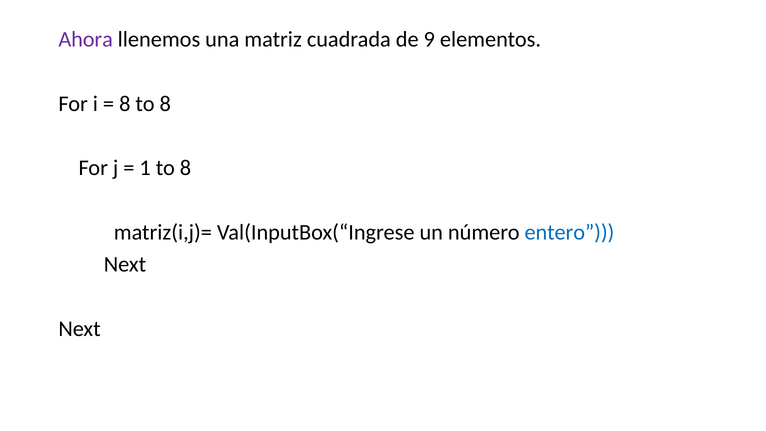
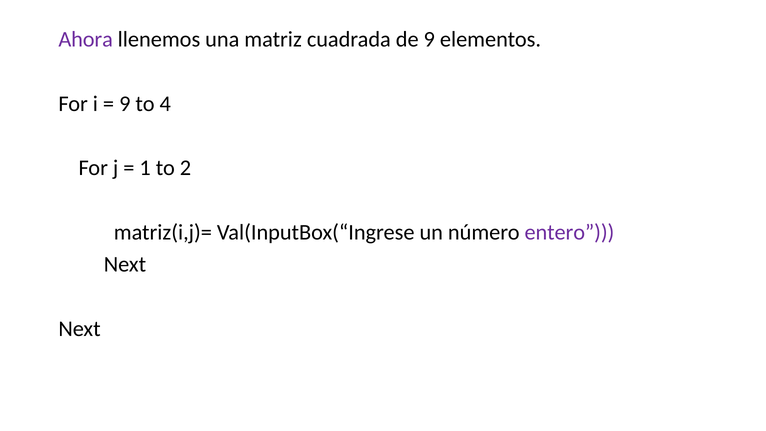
8: 8 -> 9 (125, 104)
8: 8 -> 4 (165, 104)
1 to 8: 8 -> 2 (185, 168)
entero colour: blue -> purple (569, 232)
